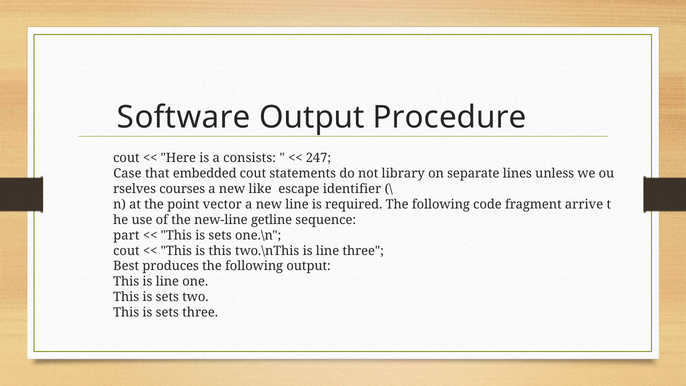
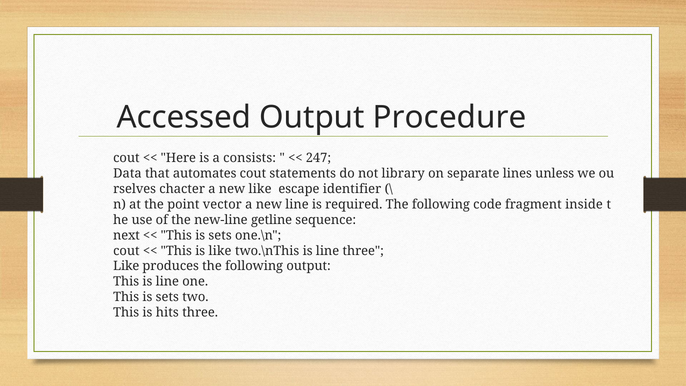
Software: Software -> Accessed (184, 117)
Case: Case -> Data (127, 174)
embedded: embedded -> automates (205, 174)
courses: courses -> chacter (182, 189)
arrive: arrive -> inside (584, 204)
part: part -> next (126, 235)
is this: this -> like (220, 251)
Best: Best -> Like (126, 266)
sets: sets -> hits (167, 312)
